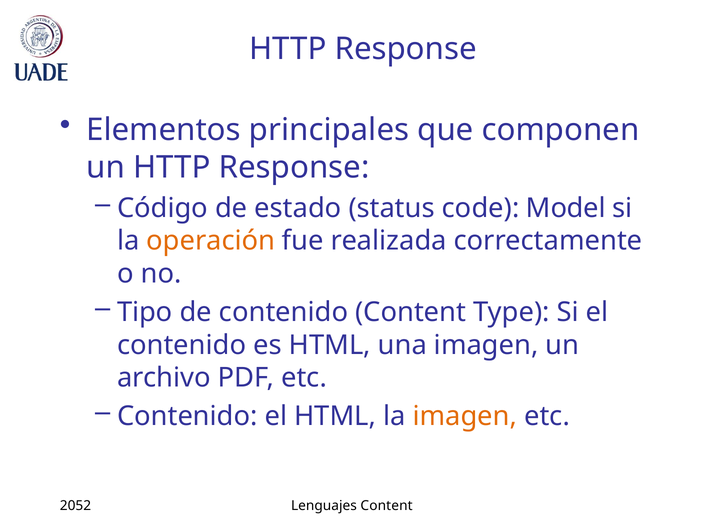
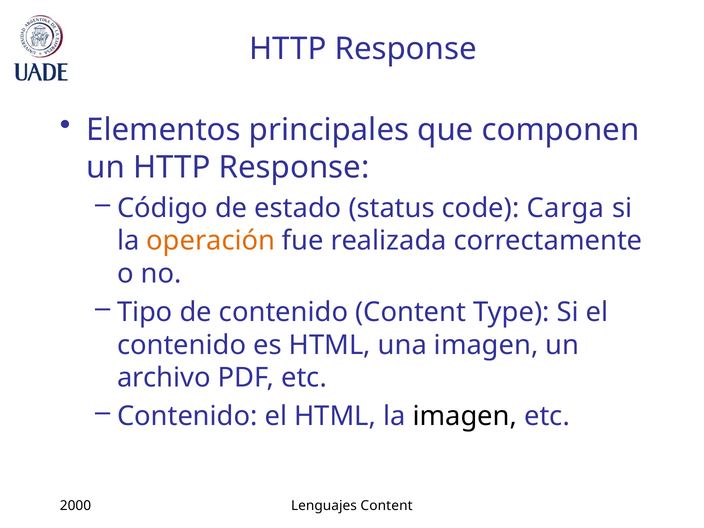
Model: Model -> Carga (566, 208)
imagen colour: orange -> black (465, 416)
2052: 2052 -> 2000 (75, 505)
